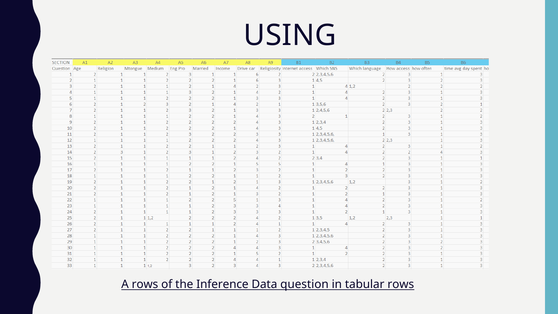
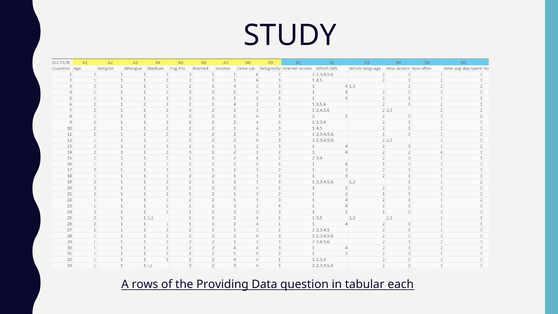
USING: USING -> STUDY (290, 35)
Inference: Inference -> Providing (222, 284)
tabular rows: rows -> each (401, 284)
